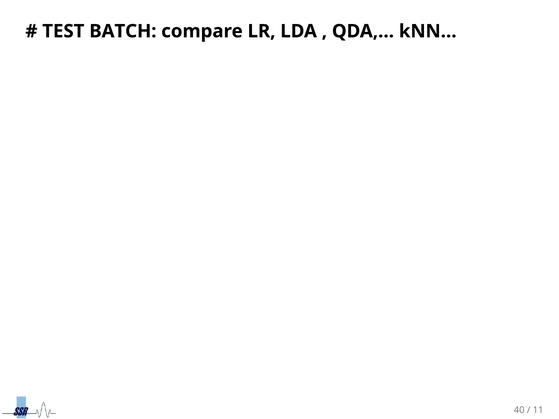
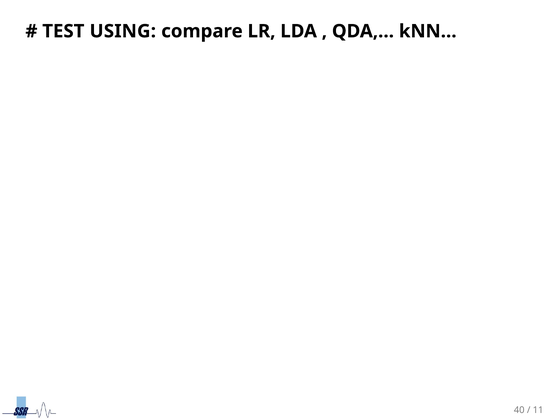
BATCH: BATCH -> USING (123, 31)
